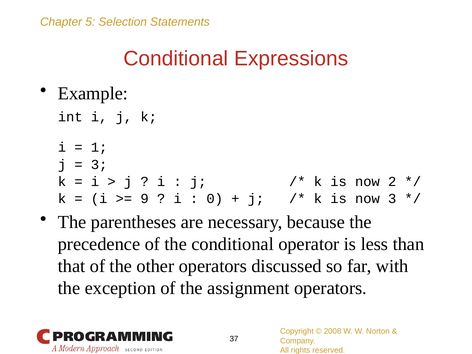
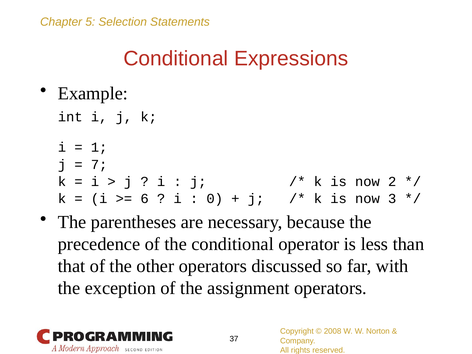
3: 3 -> 7 (99, 164)
9: 9 -> 6 (145, 199)
